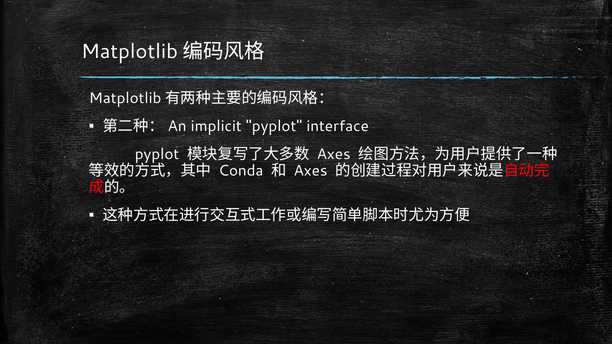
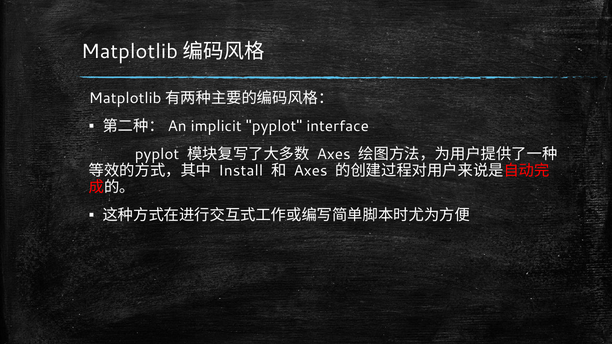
Conda: Conda -> Install (241, 171)
